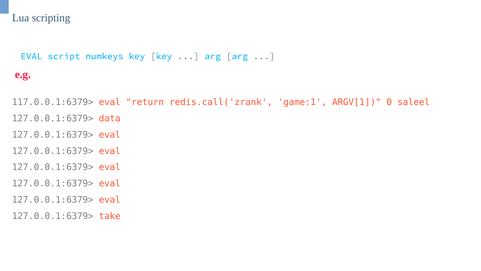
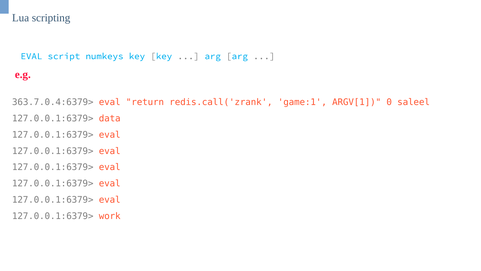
117.0.0.1:6379>: 117.0.0.1:6379> -> 363.7.0.4:6379> (53, 102)
take: take -> work (110, 216)
